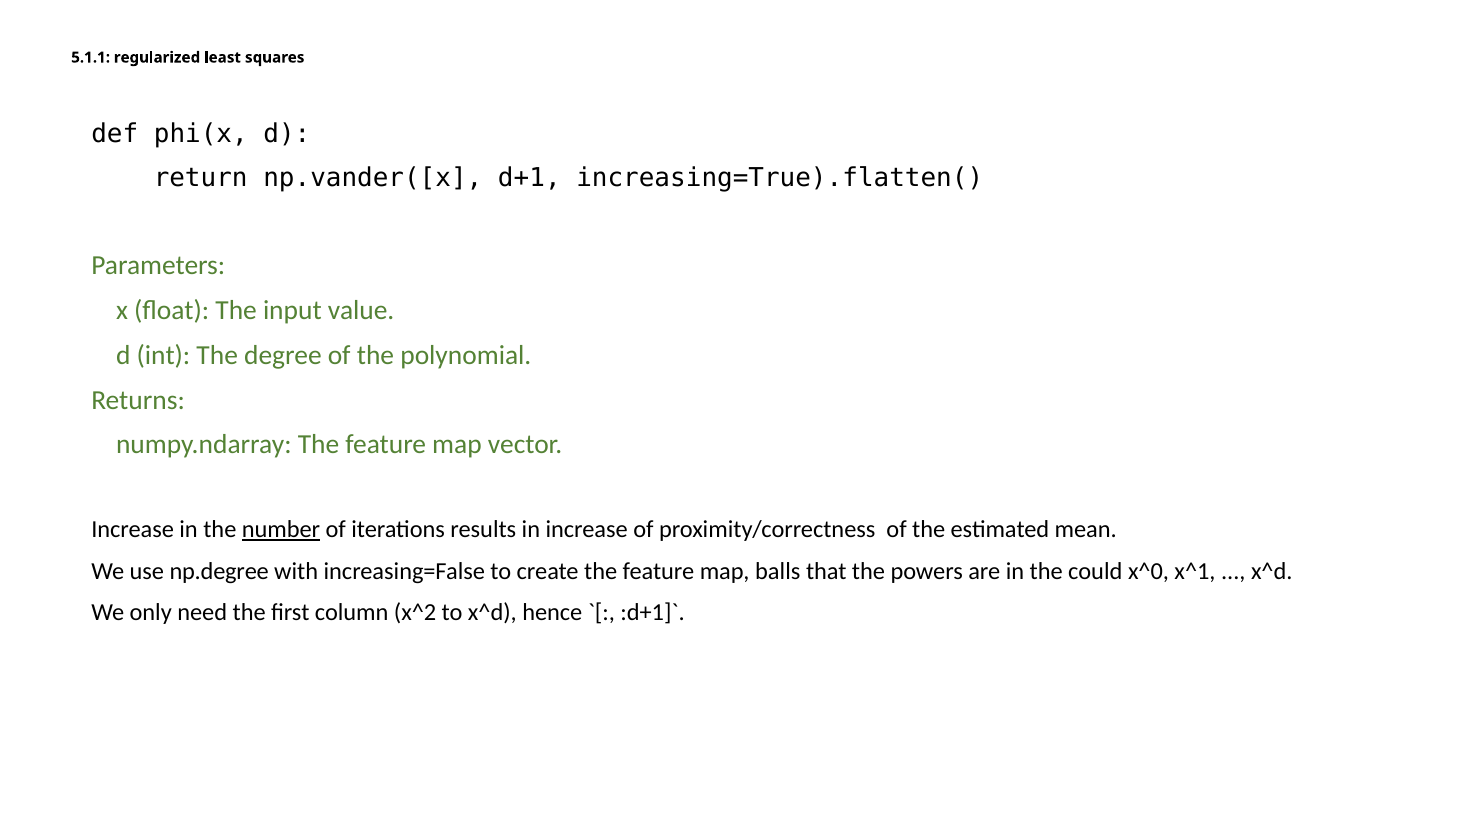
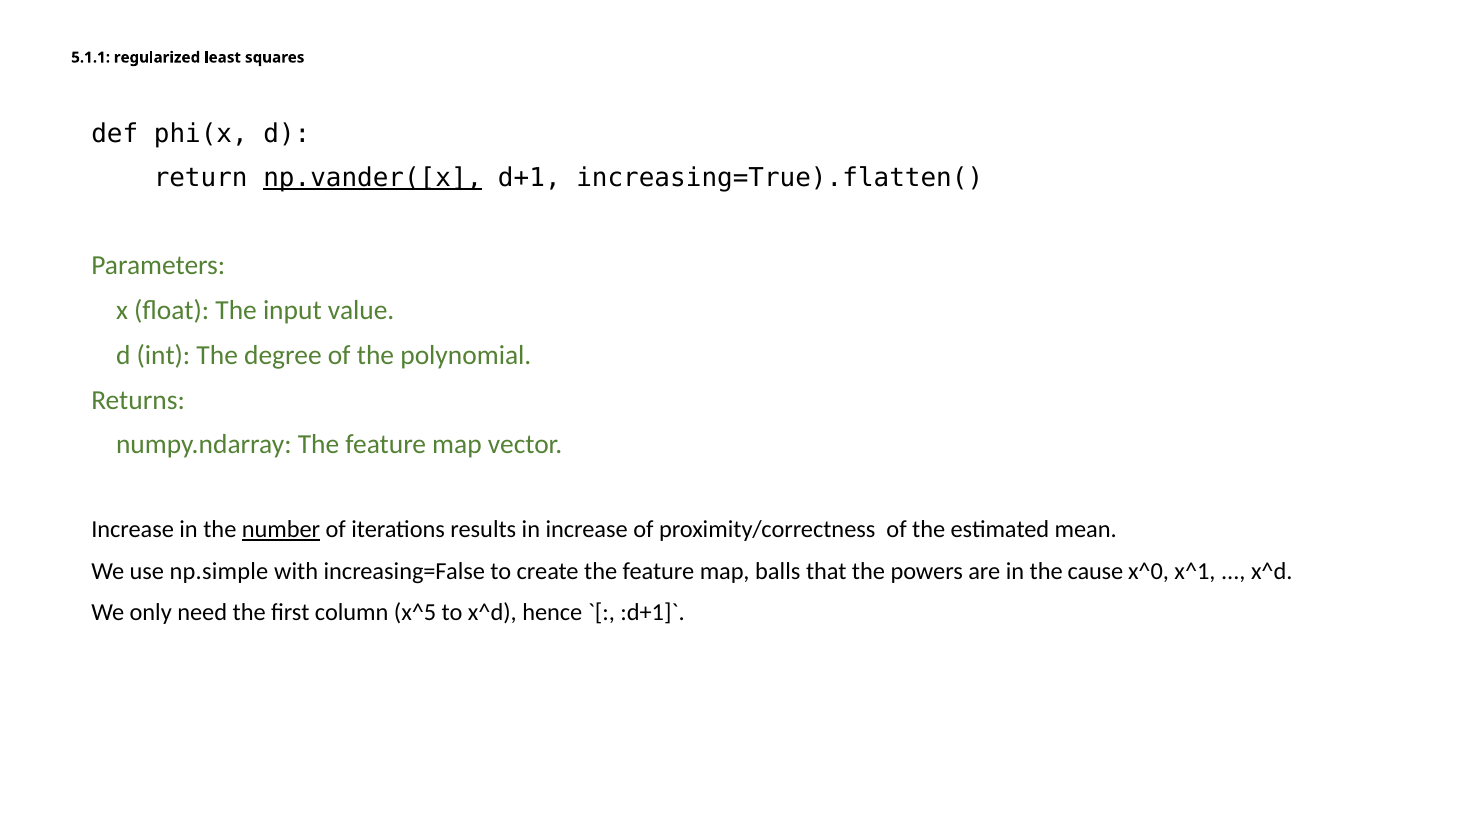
np.vander([x underline: none -> present (373, 178)
np.degree: np.degree -> np.simple (219, 571)
could: could -> cause (1095, 571)
x^2: x^2 -> x^5 (415, 613)
